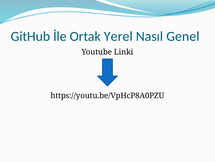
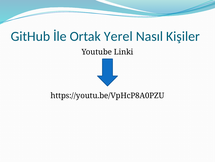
Genel: Genel -> Kişiler (183, 36)
